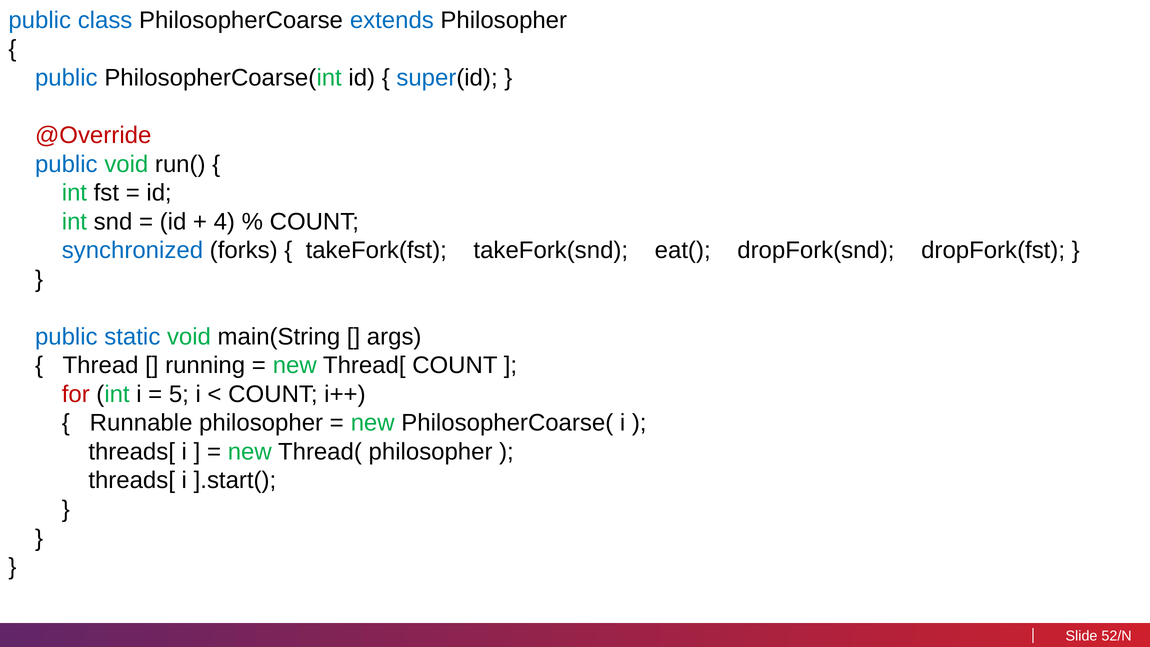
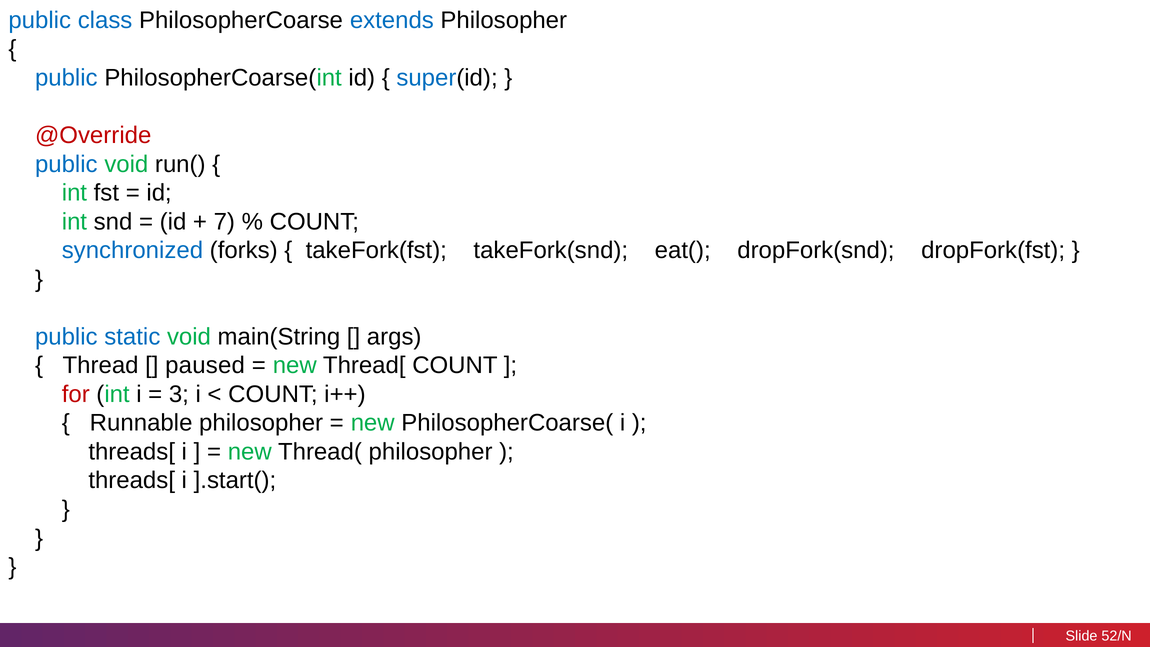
4: 4 -> 7 (224, 222)
running: running -> paused (205, 365)
5: 5 -> 3 (179, 394)
